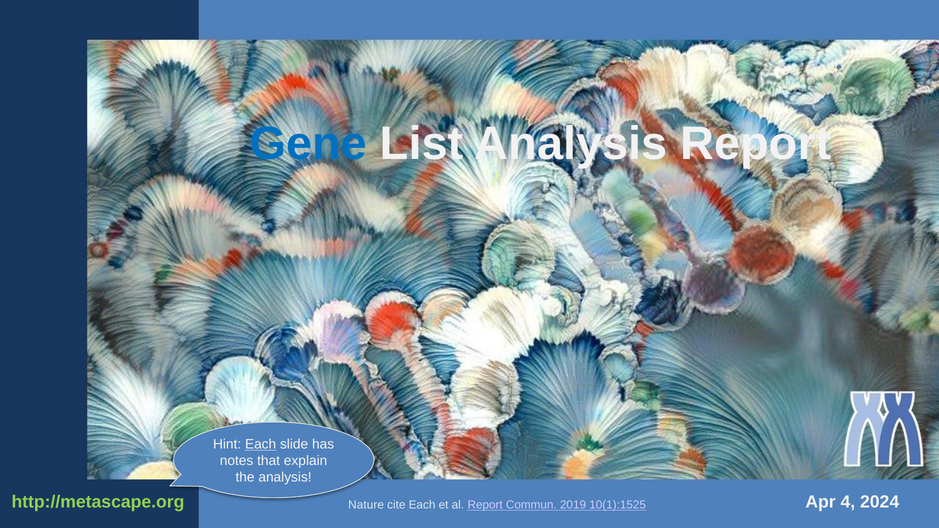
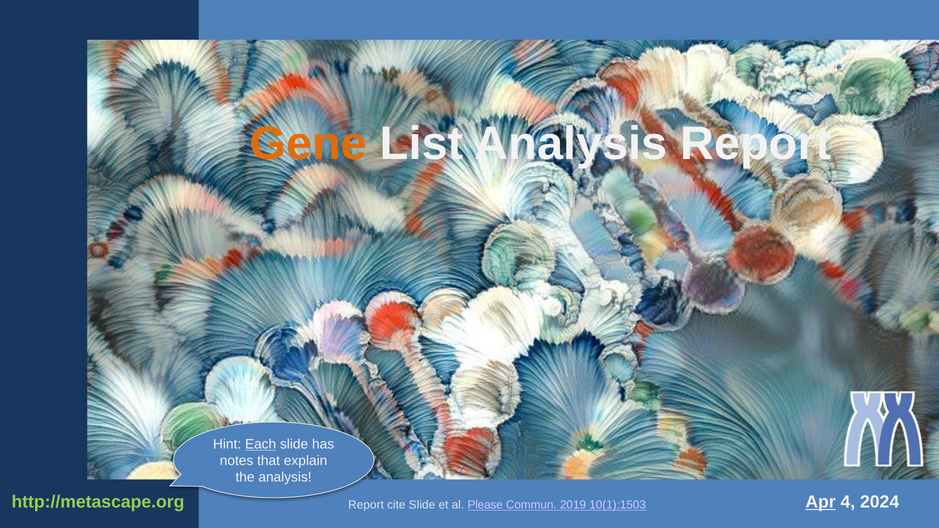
Gene colour: blue -> orange (308, 144)
Apr underline: none -> present (821, 502)
Nature: Nature -> Report (366, 505)
cite Each: Each -> Slide (422, 505)
al Report: Report -> Please (485, 505)
10(1):1525: 10(1):1525 -> 10(1):1503 (618, 505)
